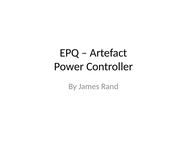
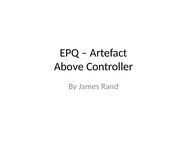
Power: Power -> Above (69, 66)
